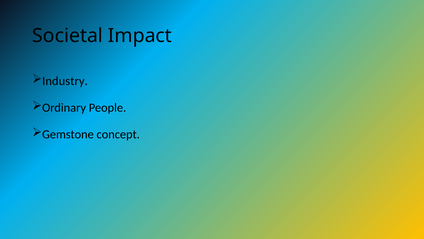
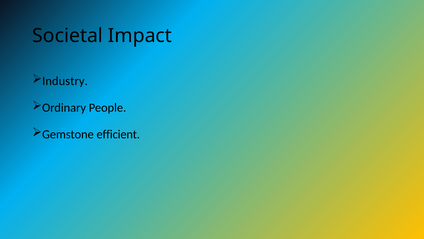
concept: concept -> efficient (118, 134)
